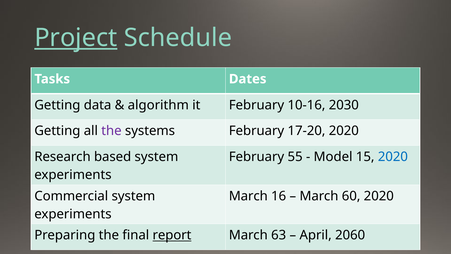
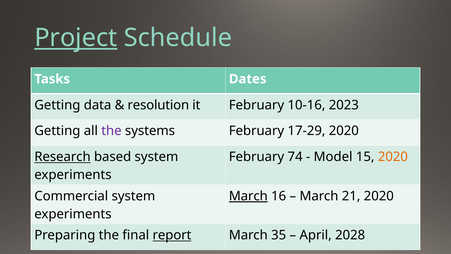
algorithm: algorithm -> resolution (158, 105)
2030: 2030 -> 2023 (344, 105)
17-20: 17-20 -> 17-29 (306, 131)
Research underline: none -> present (63, 157)
55: 55 -> 74 (295, 157)
2020 colour: blue -> orange (393, 157)
March underline: none -> present (248, 196)
60: 60 -> 21 (351, 196)
63: 63 -> 35 (279, 235)
2060: 2060 -> 2028 (350, 235)
